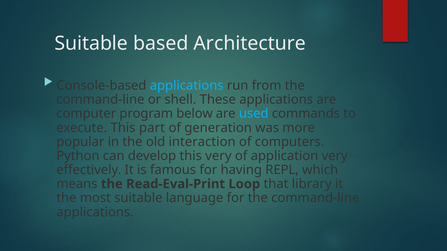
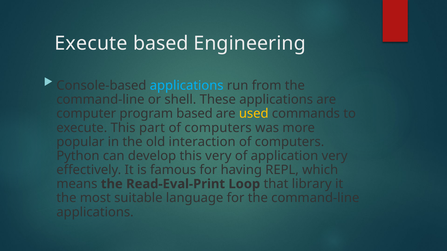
Suitable: Suitable -> Execute (91, 43)
Architecture: Architecture -> Engineering (250, 43)
program below: below -> based (194, 114)
used colour: light blue -> yellow (254, 114)
generation: generation -> computers (218, 128)
